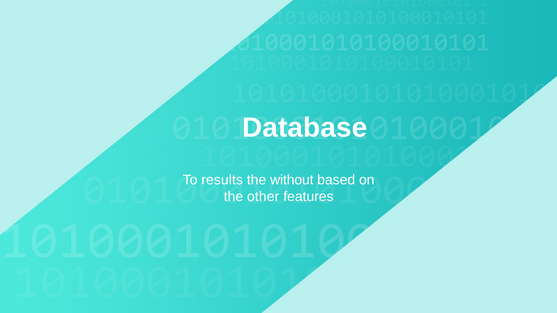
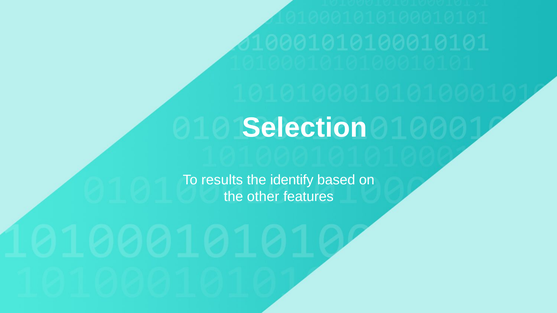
Database: Database -> Selection (305, 128)
without: without -> identify (292, 180)
